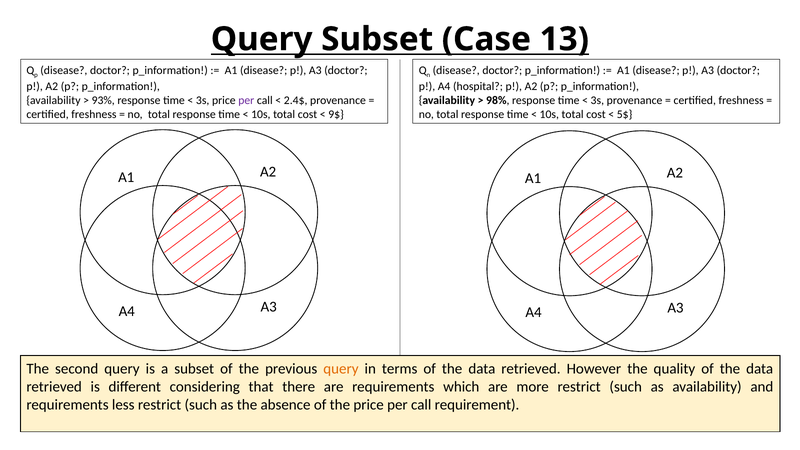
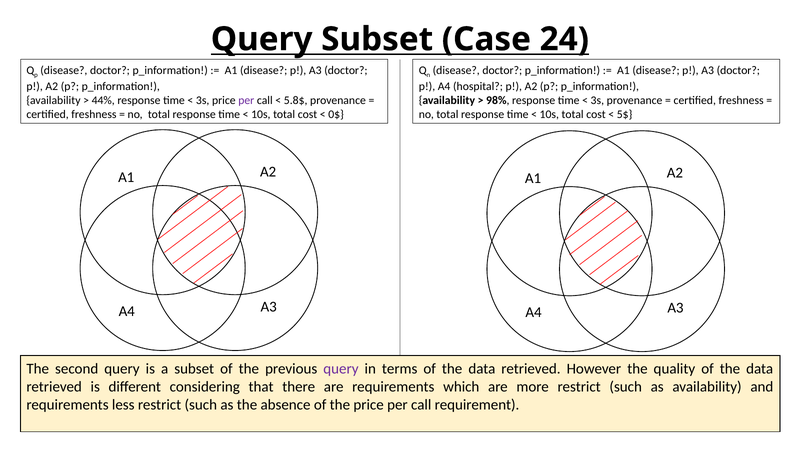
13: 13 -> 24 (564, 39)
93%: 93% -> 44% (103, 100)
2.4$: 2.4$ -> 5.8$ (296, 100)
9$: 9$ -> 0$ (336, 114)
query colour: orange -> purple (341, 369)
